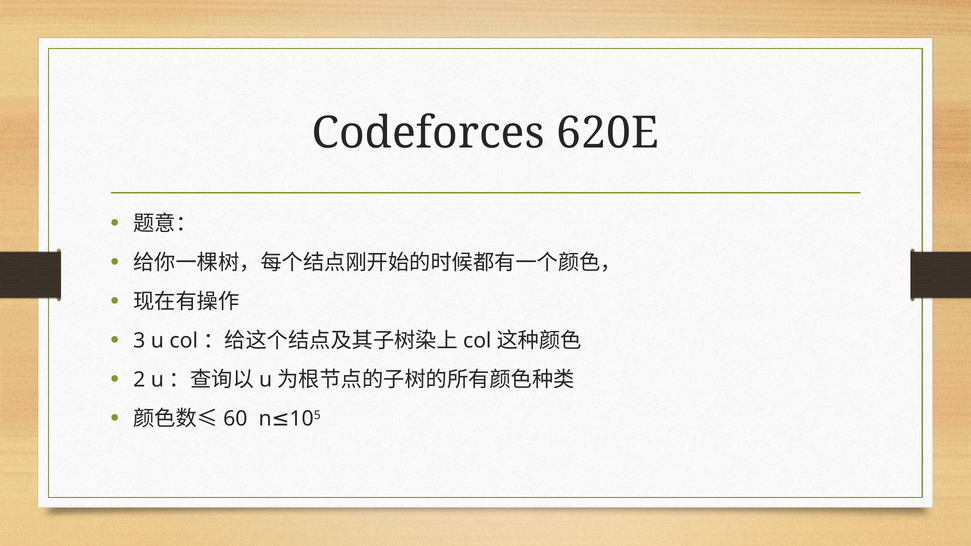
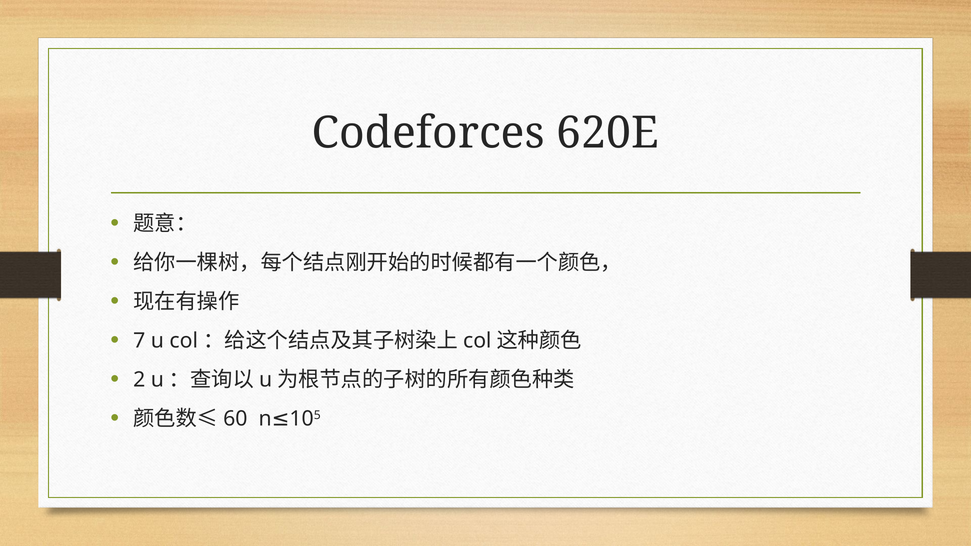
3: 3 -> 7 (139, 341)
